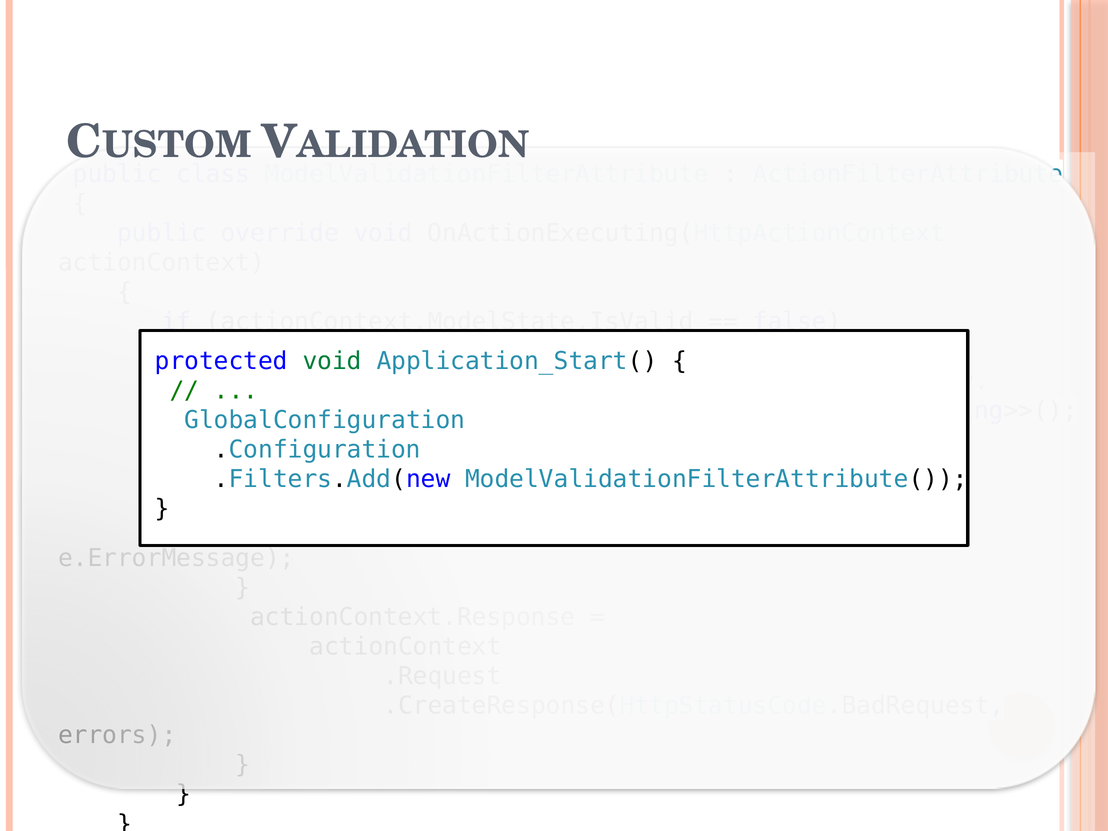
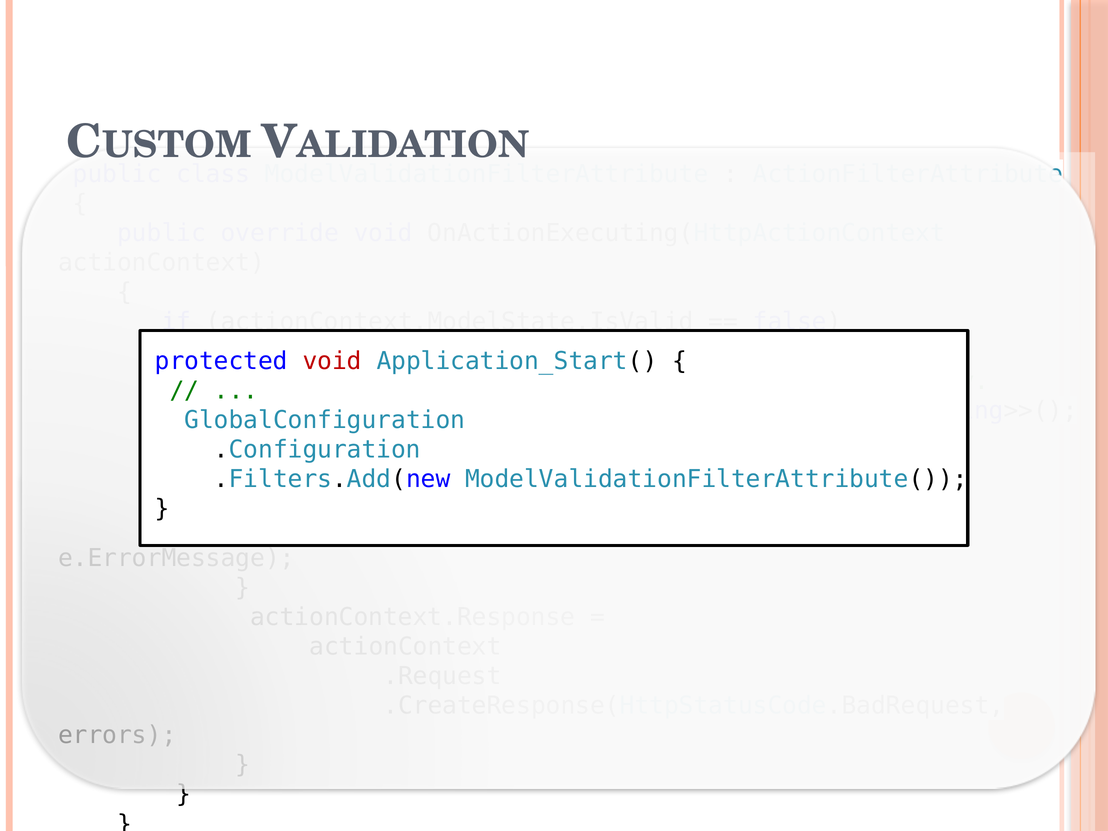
void colour: green -> red (332, 361)
